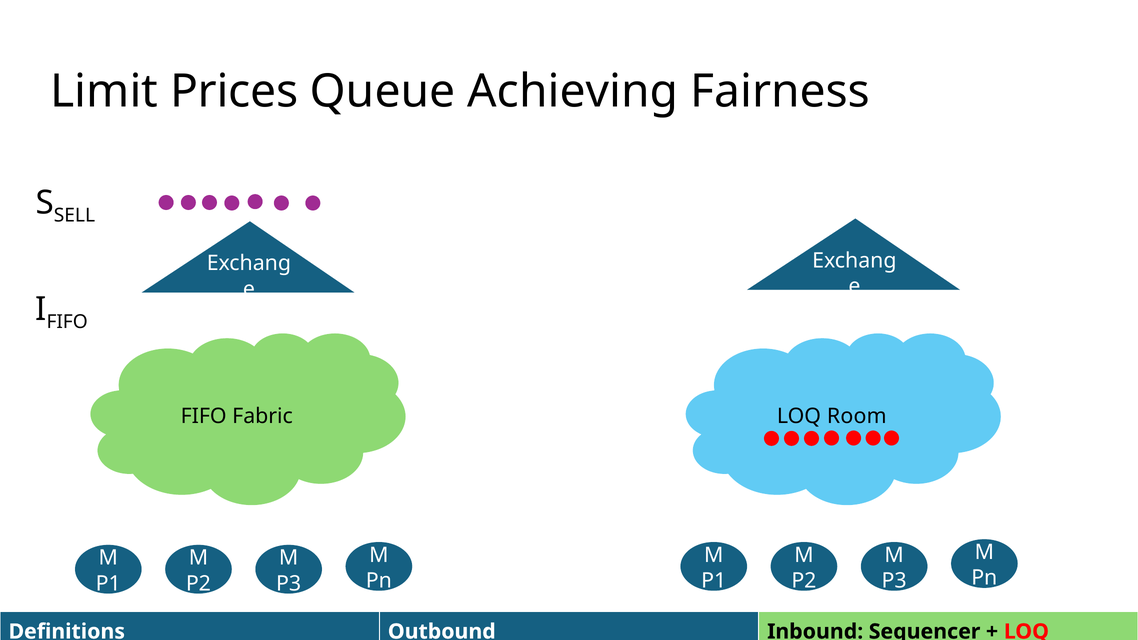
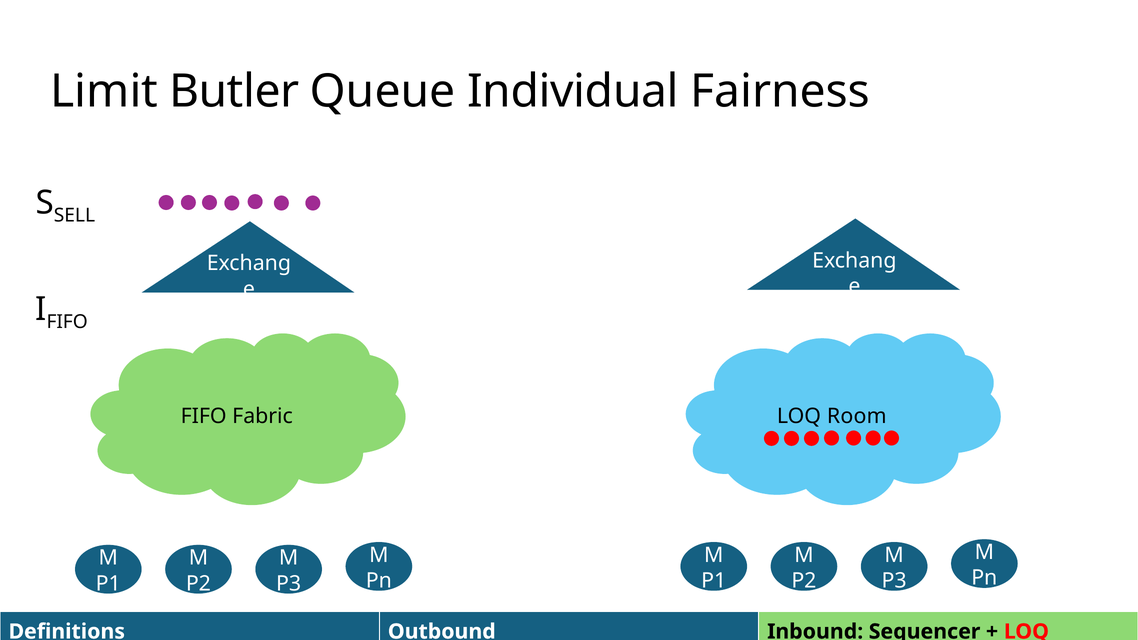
Prices: Prices -> Butler (234, 91)
Achieving: Achieving -> Individual (573, 91)
